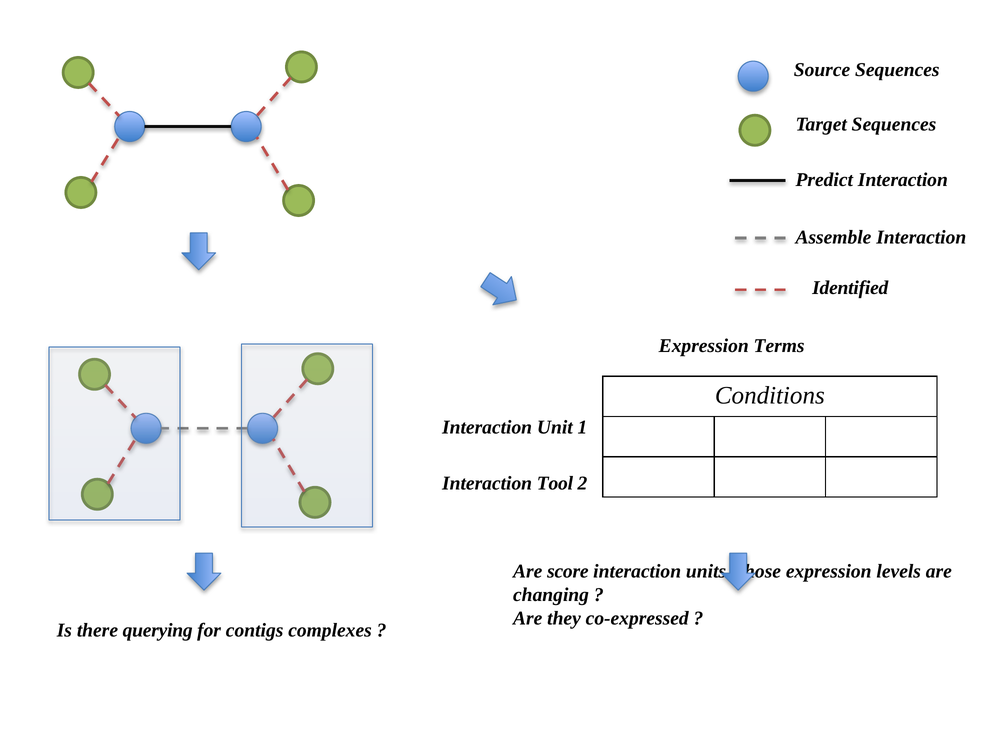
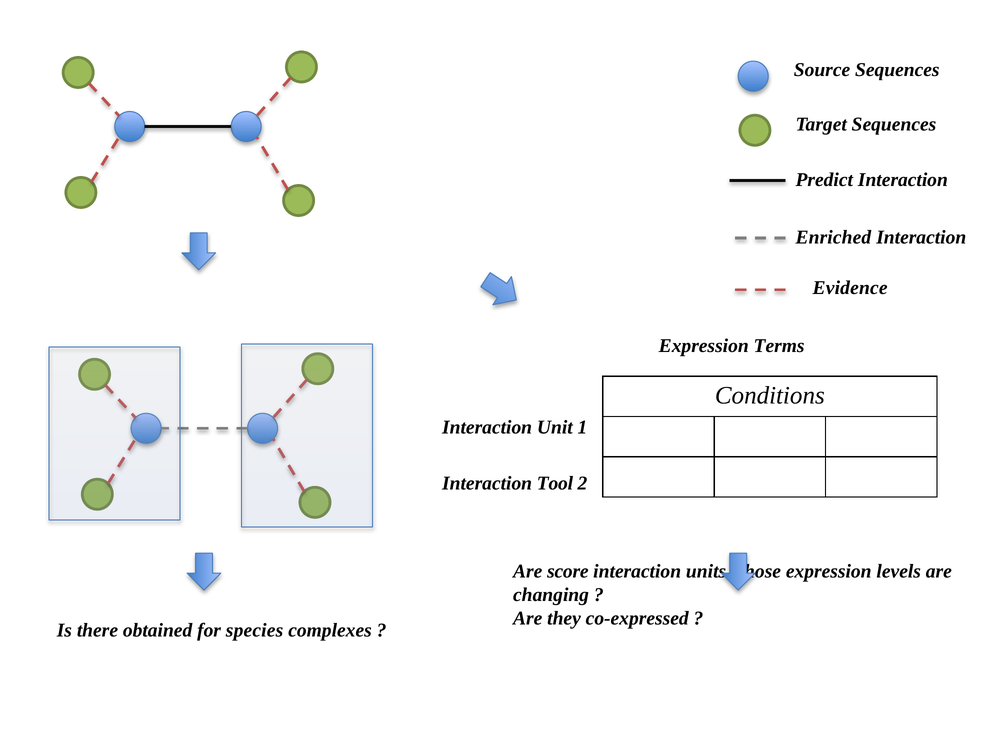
Assemble: Assemble -> Enriched (833, 237)
Identified: Identified -> Evidence (850, 288)
querying: querying -> obtained (158, 630)
contigs: contigs -> species (255, 630)
